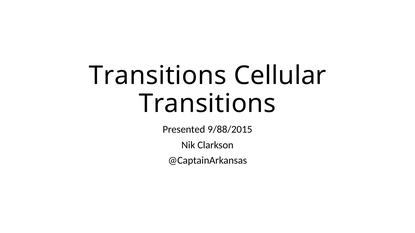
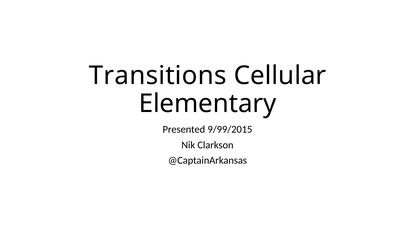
Transitions: Transitions -> Elementary (208, 104)
9/88/2015: 9/88/2015 -> 9/99/2015 (230, 130)
